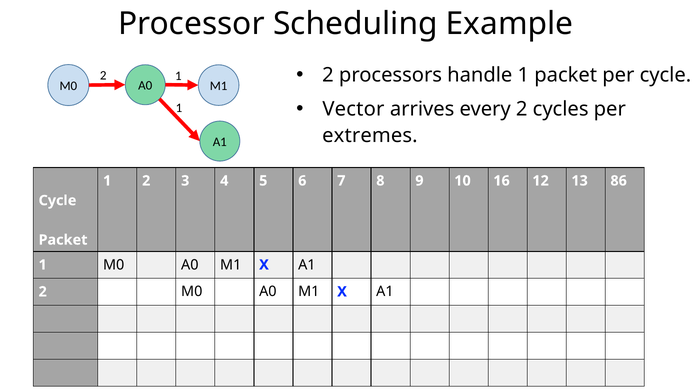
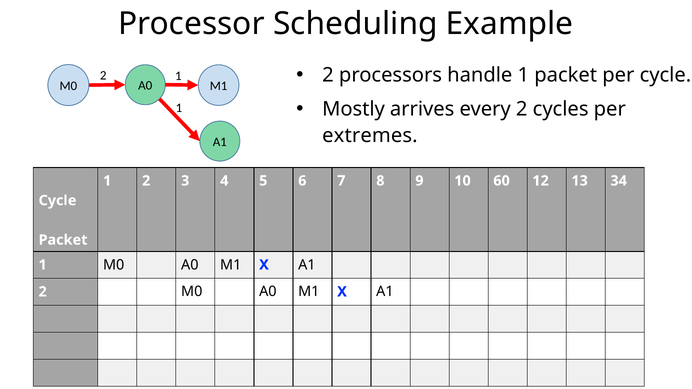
Vector: Vector -> Mostly (354, 109)
16: 16 -> 60 (502, 181)
86: 86 -> 34 (619, 181)
